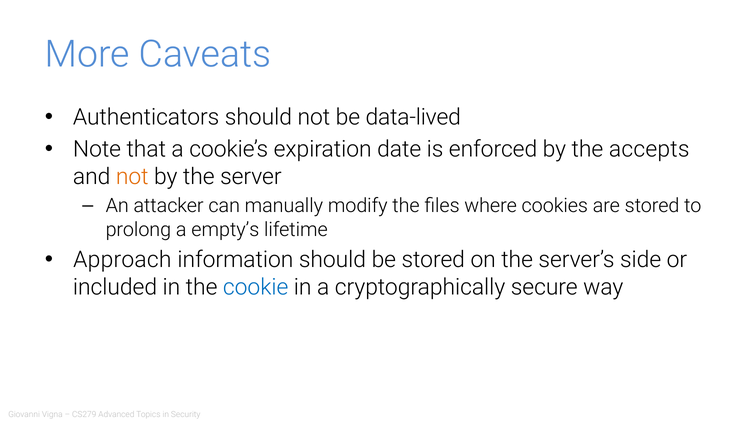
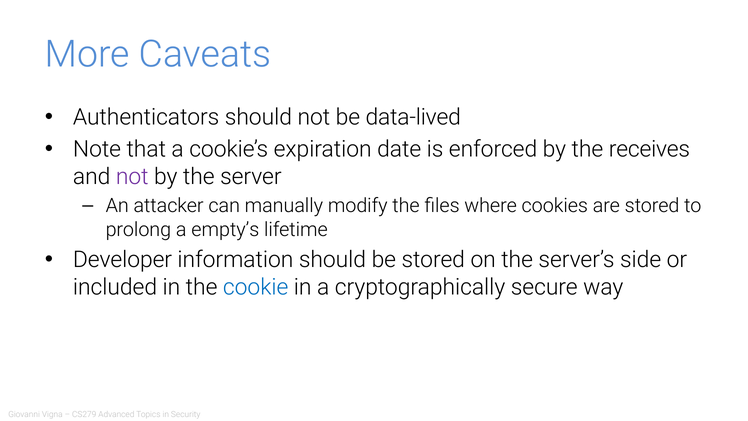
accepts: accepts -> receives (649, 149)
not colour: orange -> purple (132, 177)
Approach: Approach -> Developer (122, 260)
